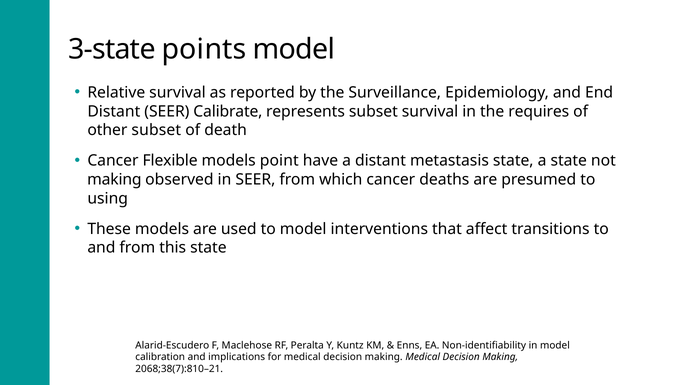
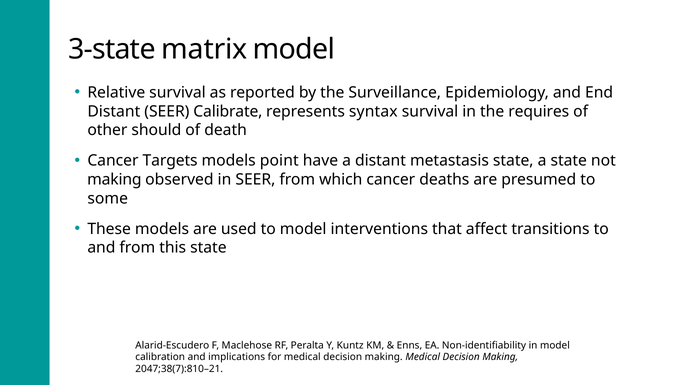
points: points -> matrix (204, 50)
represents subset: subset -> syntax (373, 112)
other subset: subset -> should (156, 130)
Flexible: Flexible -> Targets (170, 161)
using: using -> some (108, 199)
2068;38(7):810–21: 2068;38(7):810–21 -> 2047;38(7):810–21 (179, 369)
